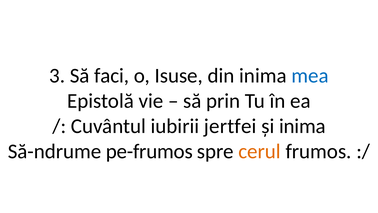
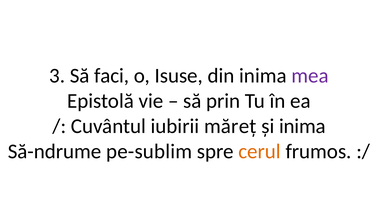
mea colour: blue -> purple (310, 76)
jertfei: jertfei -> măreț (230, 126)
pe-frumos: pe-frumos -> pe-sublim (149, 151)
